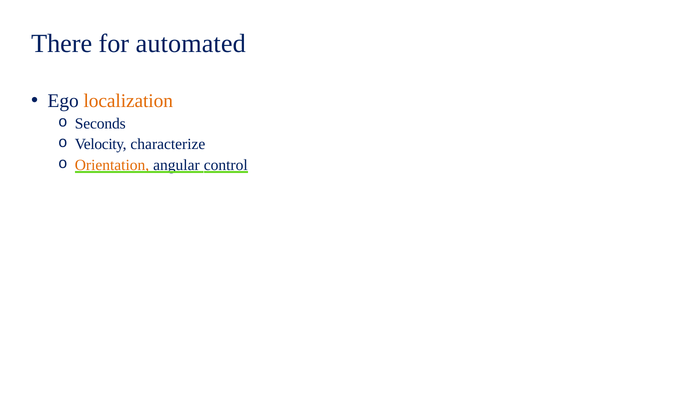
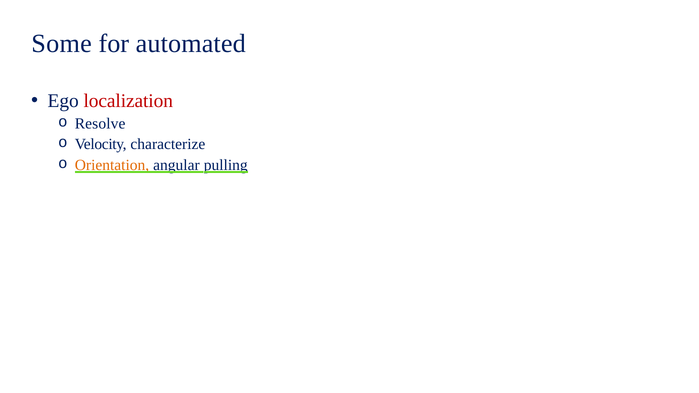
There: There -> Some (62, 44)
localization colour: orange -> red (128, 101)
Seconds: Seconds -> Resolve (100, 124)
control: control -> pulling (226, 165)
